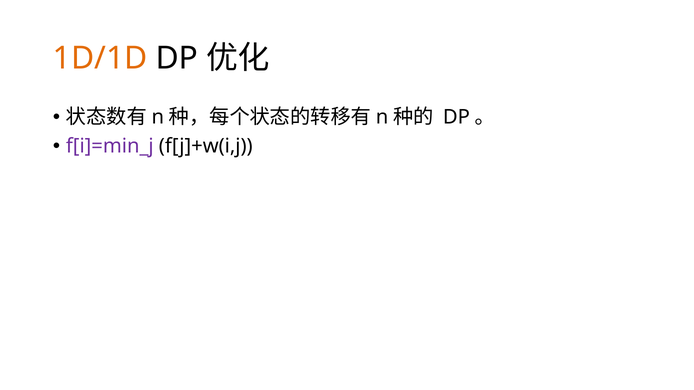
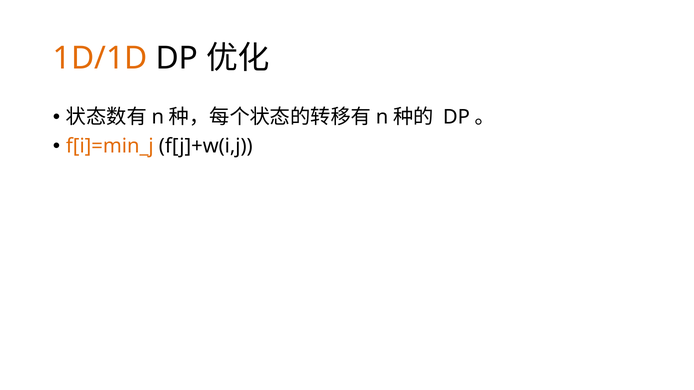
f[i]=min_j colour: purple -> orange (110, 146)
